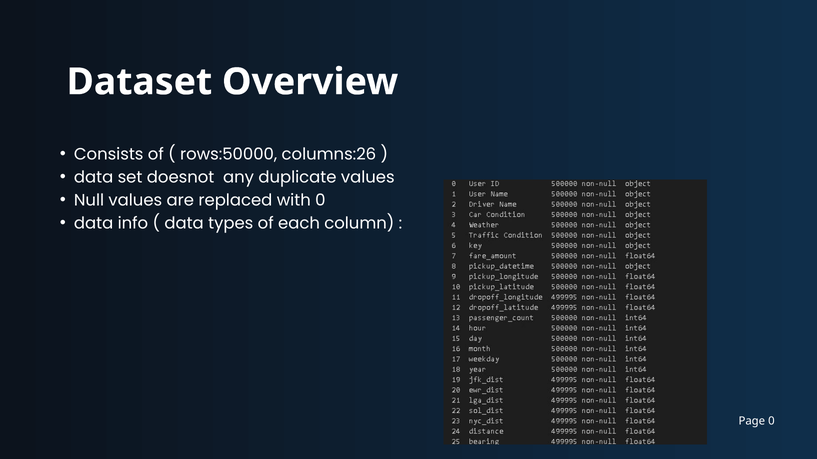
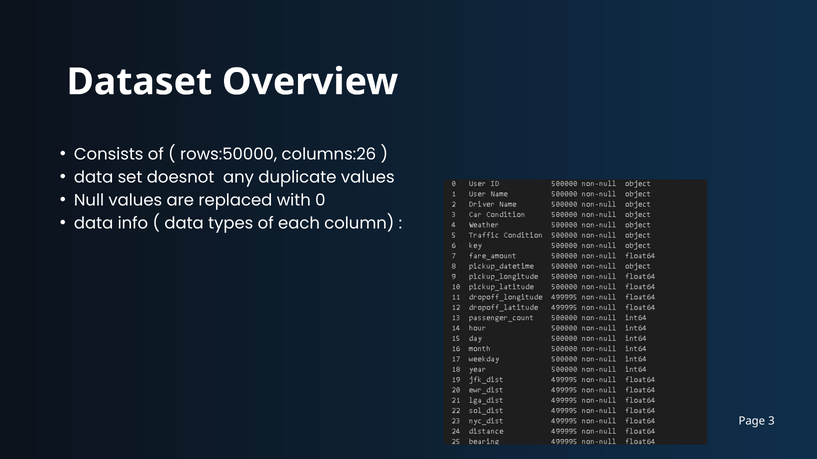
Page 0: 0 -> 3 (771, 421)
